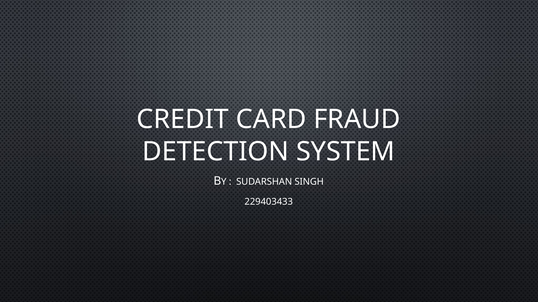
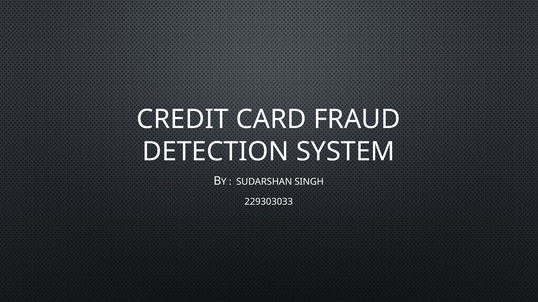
229403433: 229403433 -> 229303033 (269, 202)
